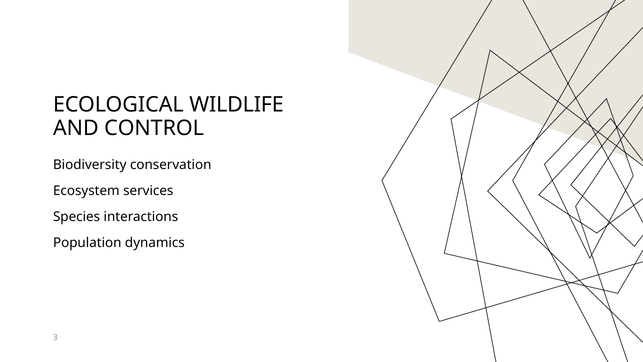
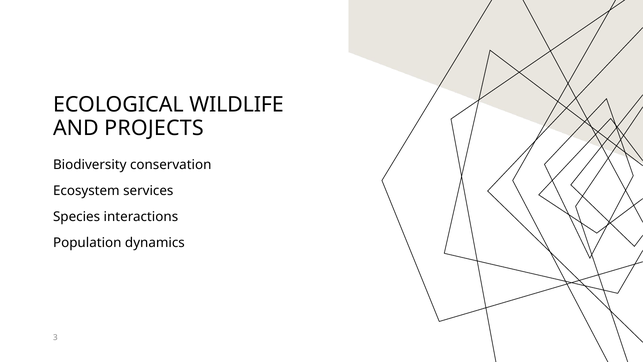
CONTROL: CONTROL -> PROJECTS (154, 128)
